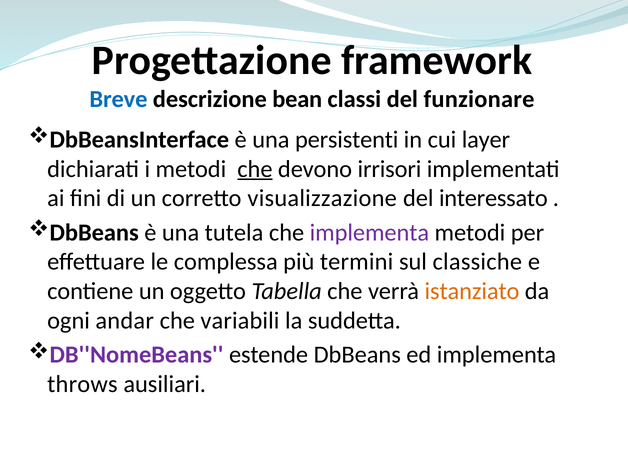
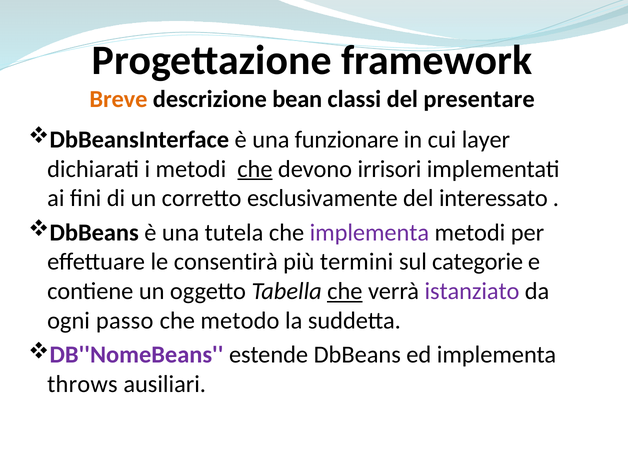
Breve colour: blue -> orange (118, 99)
funzionare: funzionare -> presentare (479, 99)
persistenti: persistenti -> funzionare (347, 140)
visualizzazione: visualizzazione -> esclusivamente (322, 198)
complessa: complessa -> consentirà (226, 262)
classiche: classiche -> categorie (478, 262)
che underline: none -> present (345, 291)
istanziato colour: orange -> purple (472, 291)
andar: andar -> passo (125, 320)
variabili: variabili -> metodo (240, 320)
